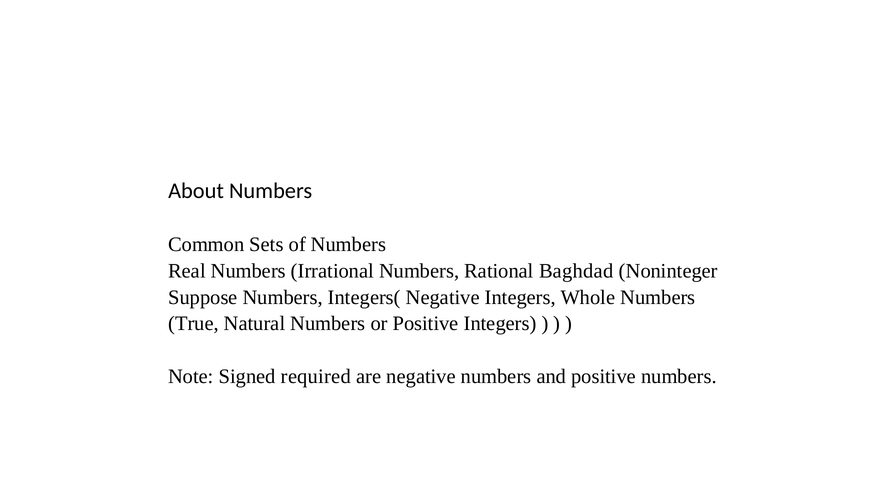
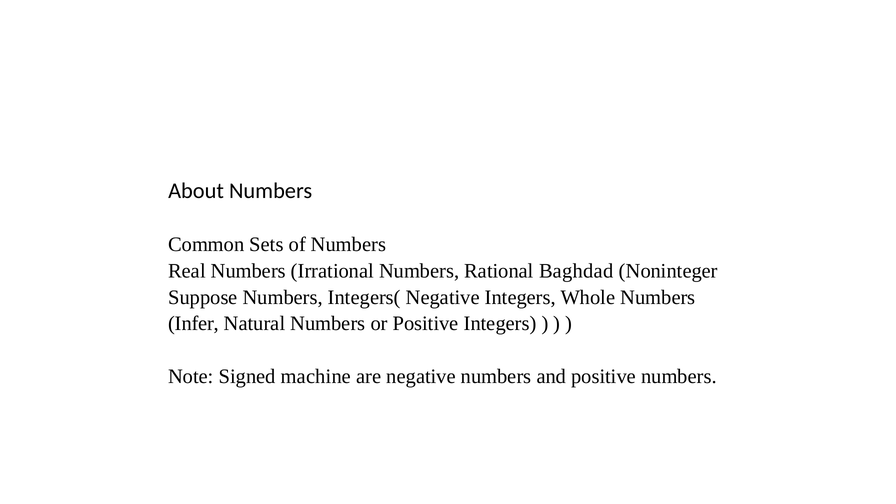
True: True -> Infer (194, 324)
required: required -> machine (316, 376)
